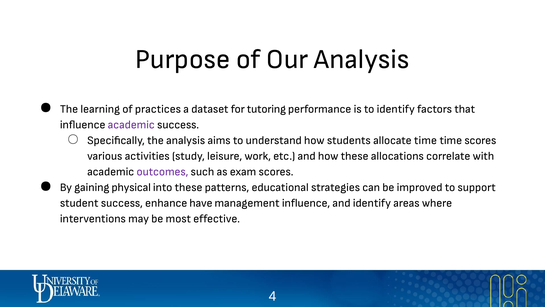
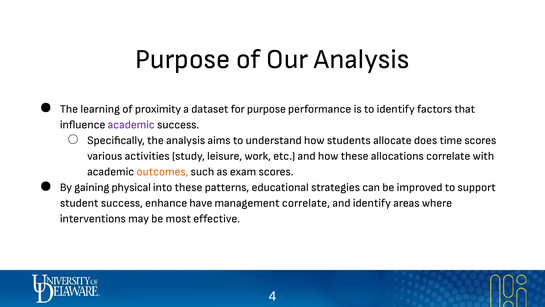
practices: practices -> proximity (158, 109)
for tutoring: tutoring -> purpose (266, 109)
allocate time: time -> does (426, 140)
outcomes colour: purple -> orange (162, 172)
management influence: influence -> correlate (306, 203)
